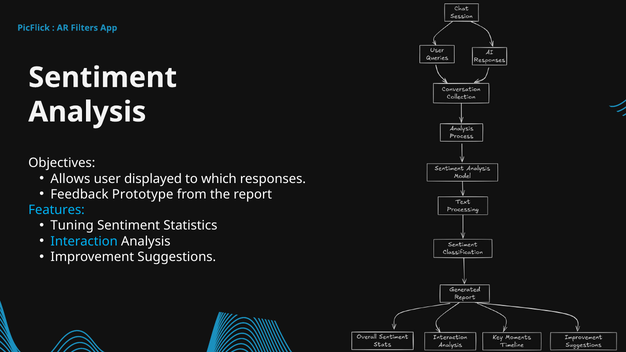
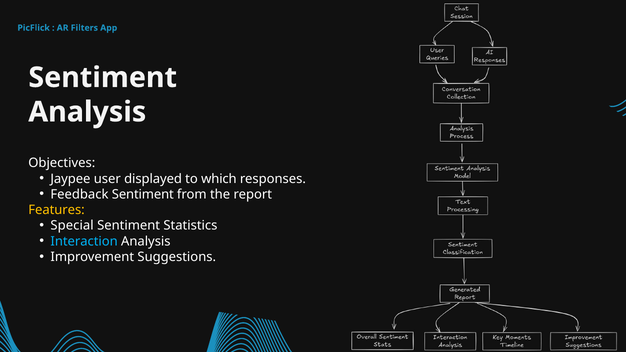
Allows: Allows -> Jaypee (70, 179)
Feedback Prototype: Prototype -> Sentiment (143, 194)
Features colour: light blue -> yellow (57, 210)
Tuning: Tuning -> Special (72, 226)
